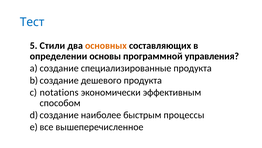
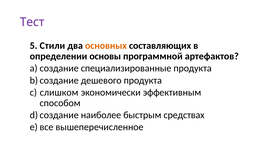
Тест colour: blue -> purple (32, 22)
управления: управления -> артефактов (212, 56)
notations: notations -> слишком (59, 92)
процессы: процессы -> средствах (184, 115)
